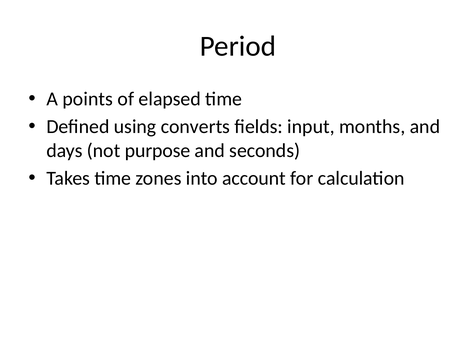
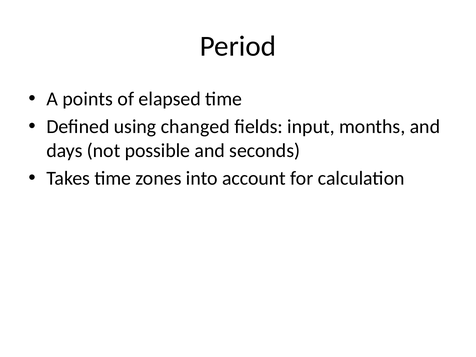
converts: converts -> changed (195, 127)
purpose: purpose -> possible (157, 151)
